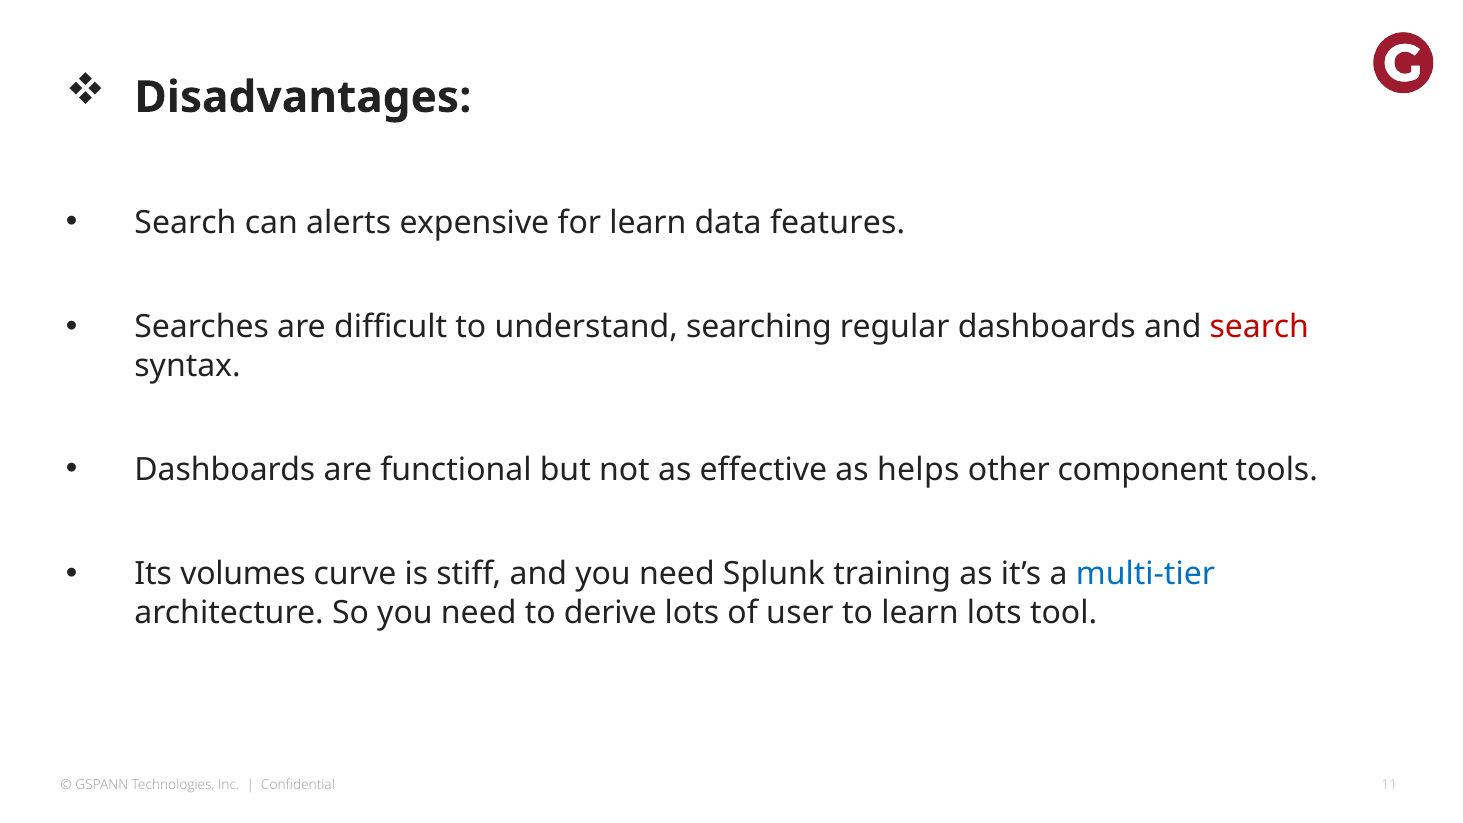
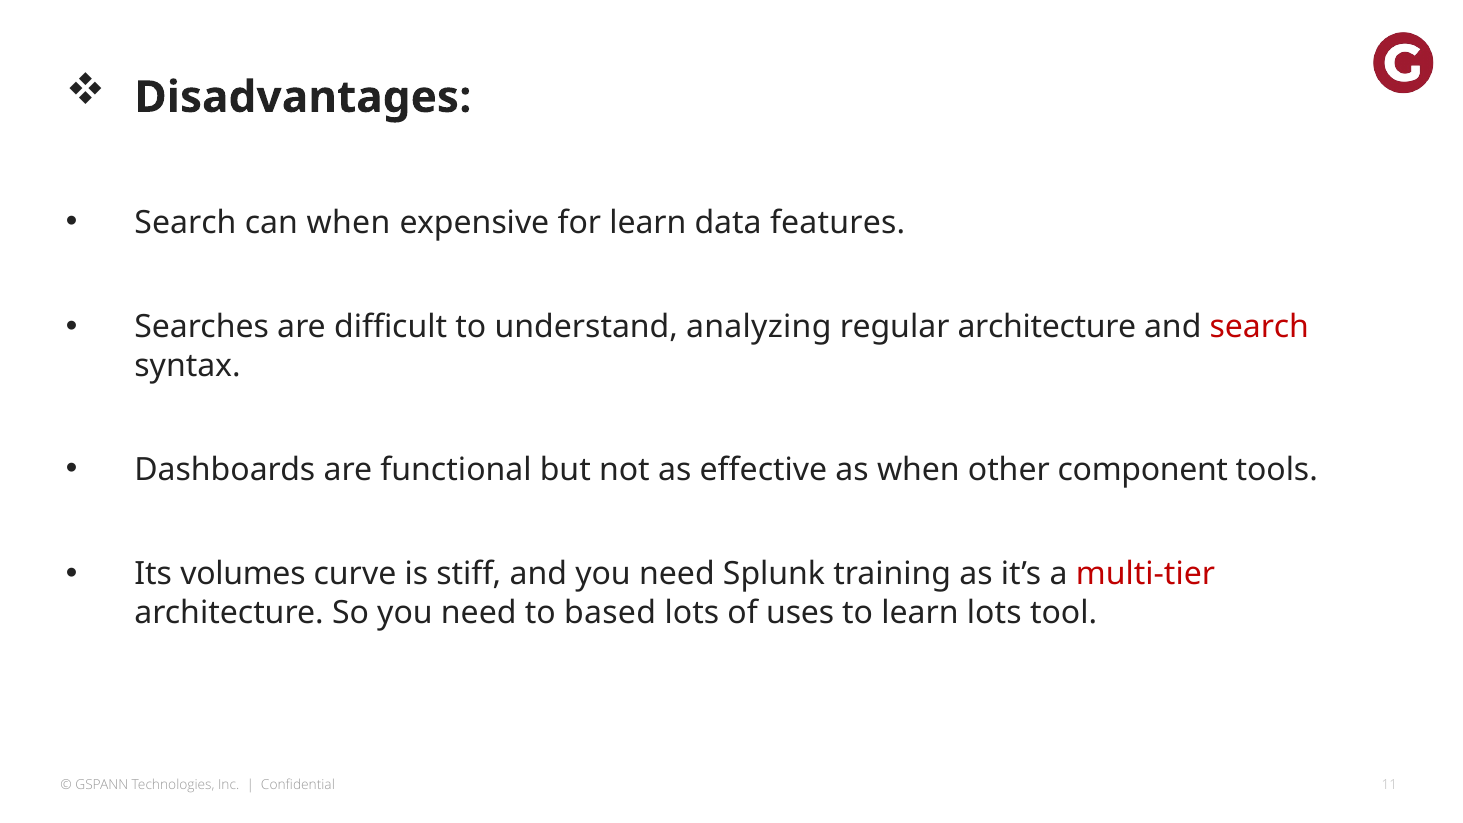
can alerts: alerts -> when (349, 223)
searching: searching -> analyzing (759, 327)
regular dashboards: dashboards -> architecture (1047, 327)
as helps: helps -> when (918, 470)
multi-tier colour: blue -> red (1145, 574)
derive: derive -> based (610, 612)
user: user -> uses (800, 612)
